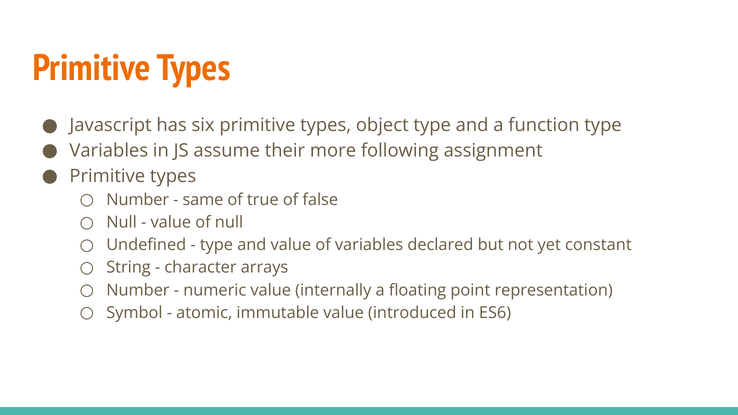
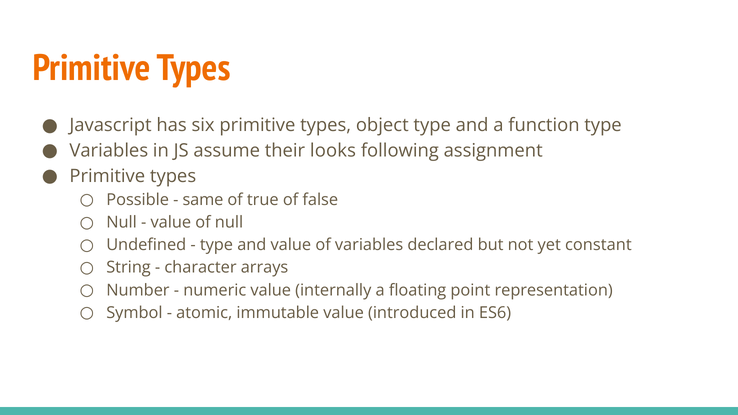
more: more -> looks (333, 151)
Number: Number -> Possible (138, 200)
